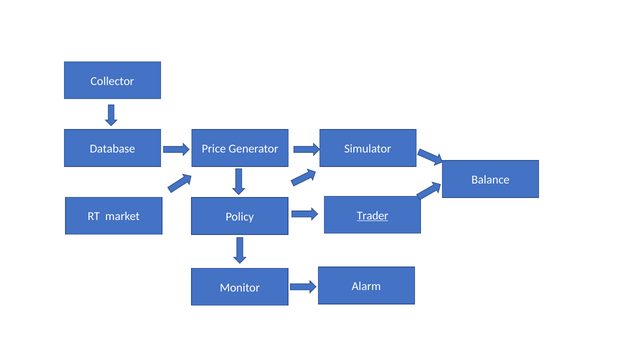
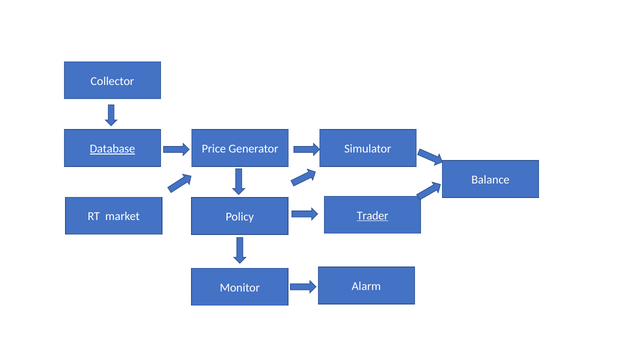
Database underline: none -> present (112, 149)
